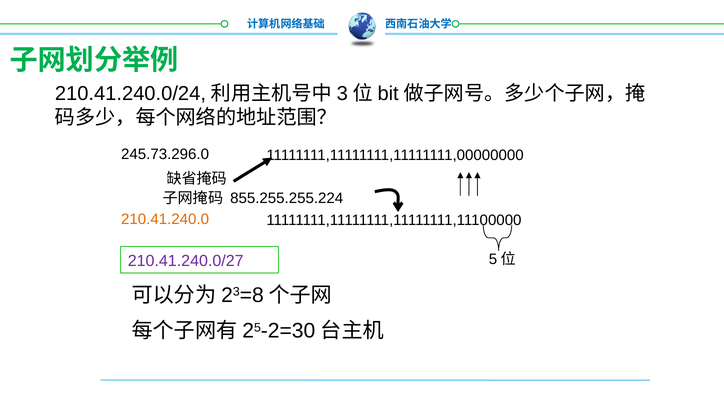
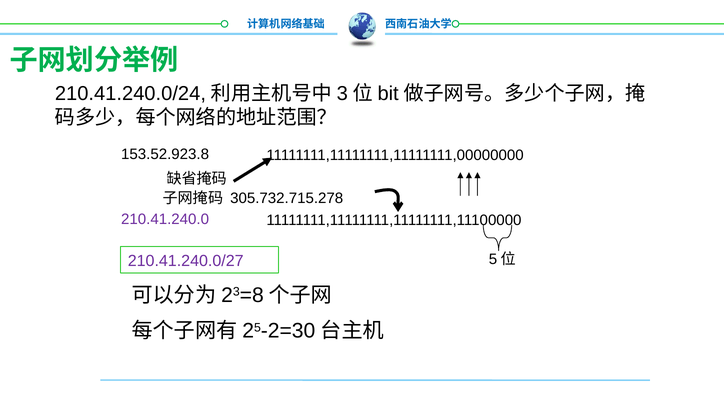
245.73.296.0: 245.73.296.0 -> 153.52.923.8 (165, 155)
855.255.255.224: 855.255.255.224 -> 305.732.715.278 (287, 199)
210.41.240.0 colour: orange -> purple (165, 220)
